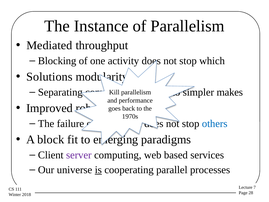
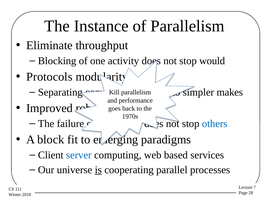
Mediated: Mediated -> Eliminate (49, 45)
which: which -> would (212, 61)
Solutions: Solutions -> Protocols (49, 77)
server colour: purple -> blue (79, 155)
